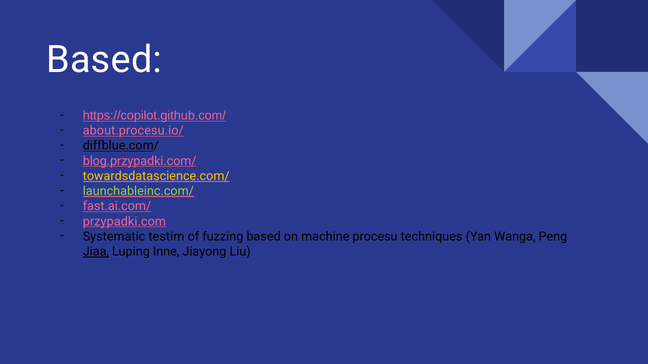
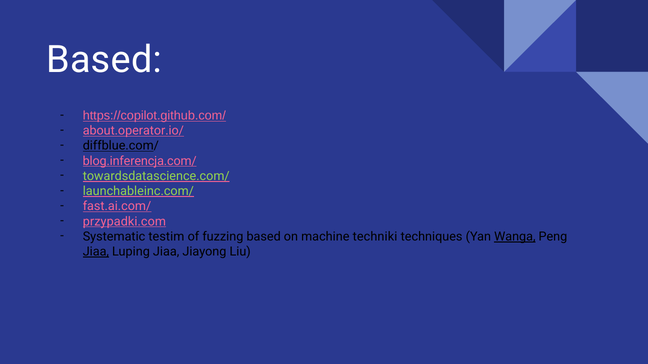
about.procesu.io/: about.procesu.io/ -> about.operator.io/ (133, 131)
blog.przypadki.com/: blog.przypadki.com/ -> blog.inferencja.com/ (140, 161)
towardsdatascience.com/ colour: yellow -> light green (156, 176)
procesu: procesu -> techniki (375, 237)
Wanga underline: none -> present (515, 237)
Luping Inne: Inne -> Jiaa (166, 252)
